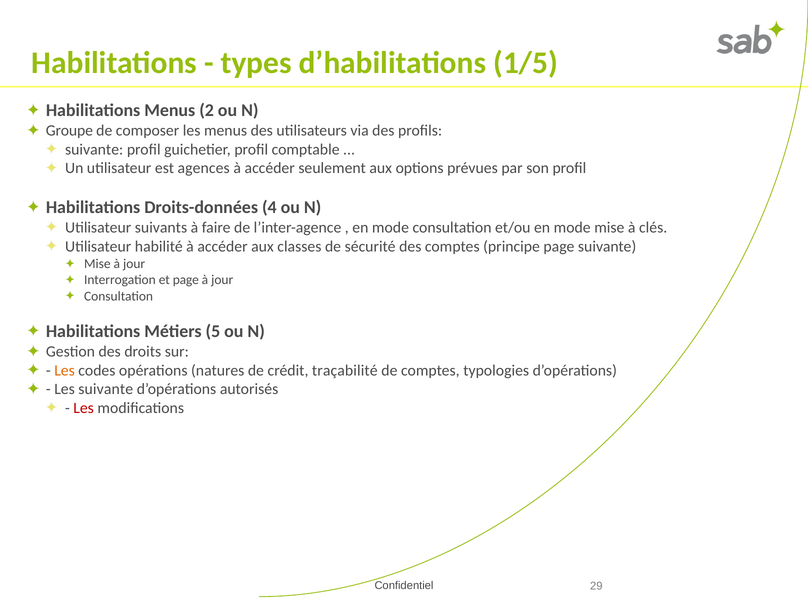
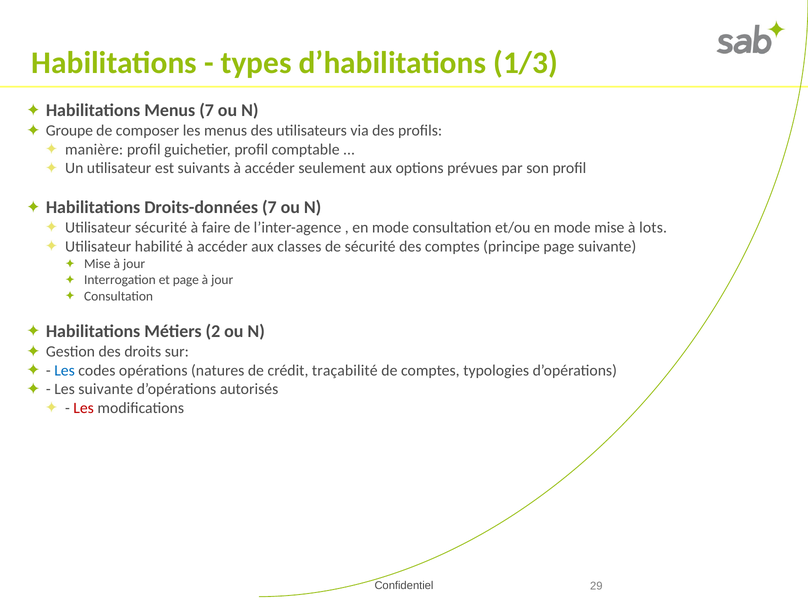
1/5: 1/5 -> 1/3 (526, 63)
Menus 2: 2 -> 7 (207, 111)
suivante: suivante -> manière (94, 149)
agences: agences -> suivants (204, 168)
Droits-données 4: 4 -> 7 (269, 208)
Utilisateur suivants: suivants -> sécurité (161, 228)
clés: clés -> lots (653, 228)
5: 5 -> 2 (213, 331)
Les colour: orange -> blue (65, 370)
